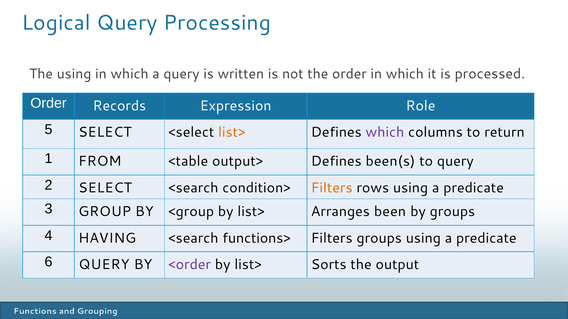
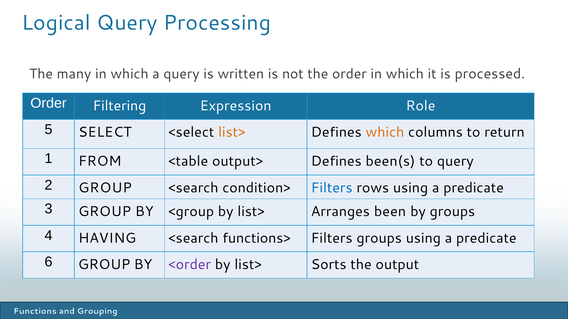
The using: using -> many (74, 74)
Records: Records -> Filtering (119, 106)
which colour: purple -> orange (385, 132)
2 SELECT: SELECT -> GROUP (105, 188)
Filters colour: orange -> blue (332, 188)
6 QUERY: QUERY -> GROUP (104, 265)
